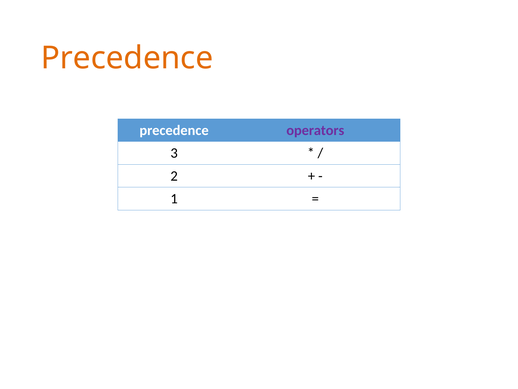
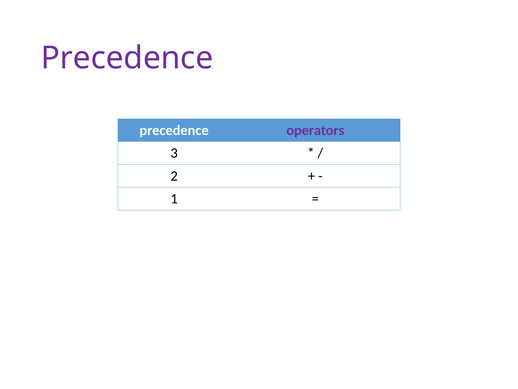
Precedence colour: orange -> purple (127, 58)
